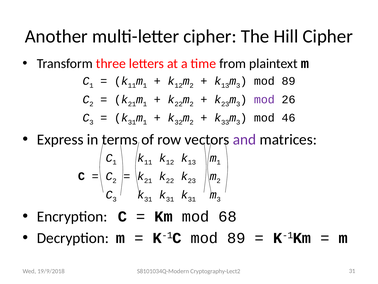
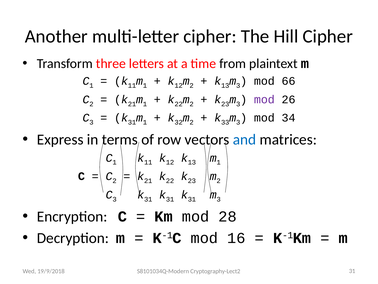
89: 89 -> 66 (289, 81)
46: 46 -> 34 (289, 118)
and colour: purple -> blue (245, 139)
68: 68 -> 28 (228, 216)
K-1C mod 89: 89 -> 16 (236, 238)
